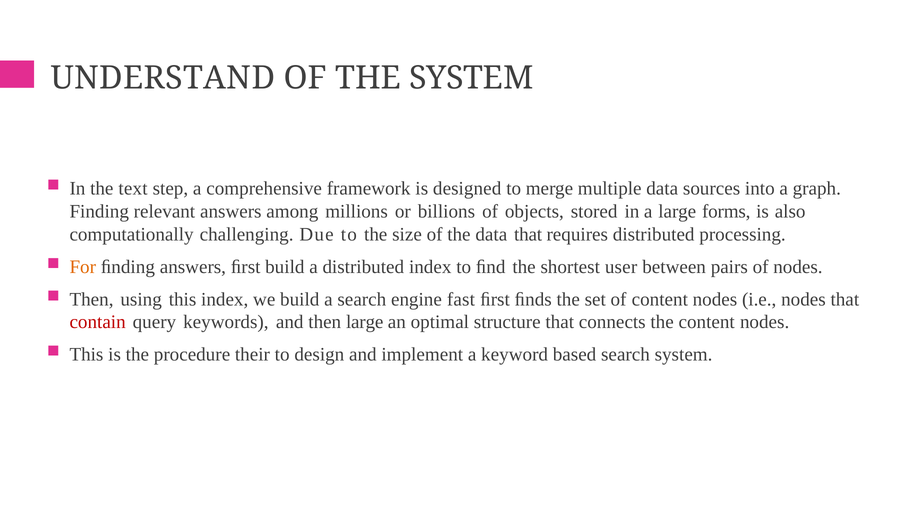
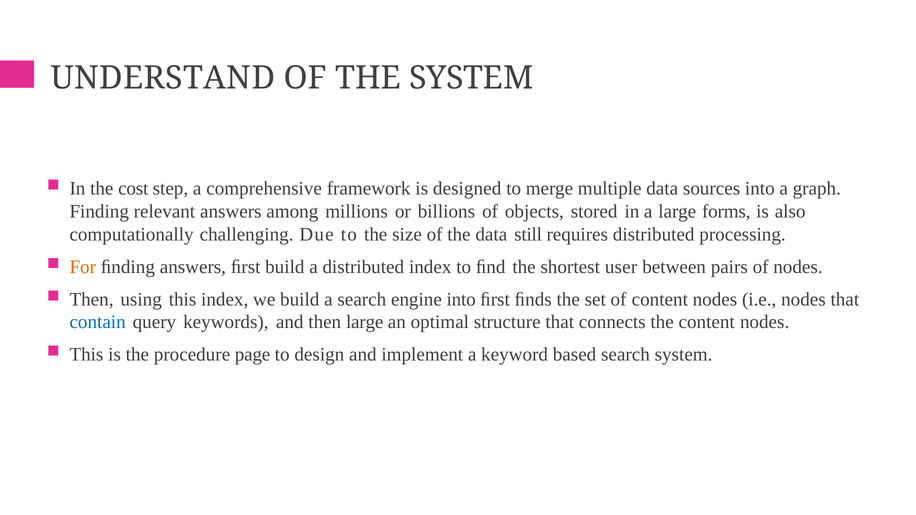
text: text -> cost (133, 189)
data that: that -> still (528, 234)
engine fast: fast -> into (461, 299)
contain colour: red -> blue (98, 322)
their: their -> page (253, 355)
